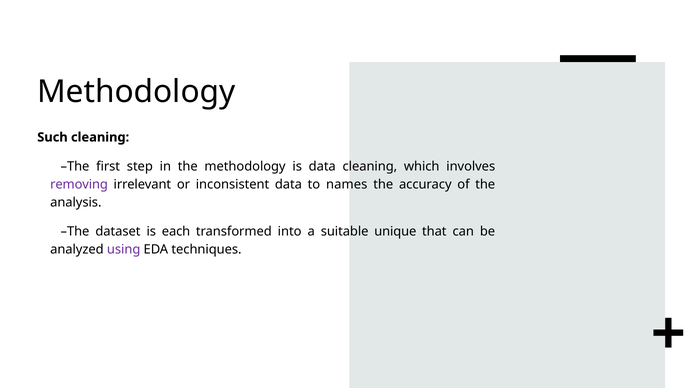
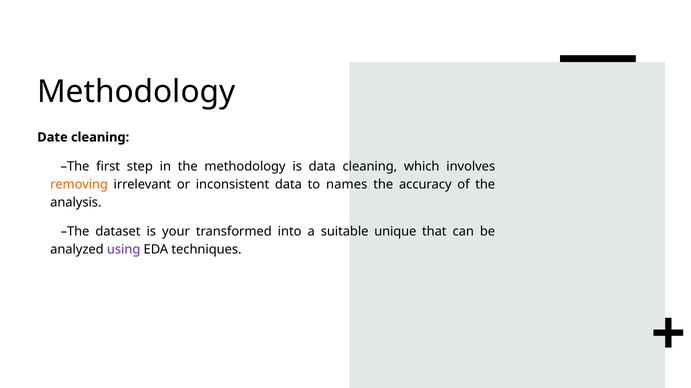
Such: Such -> Date (52, 138)
removing colour: purple -> orange (79, 185)
each: each -> your (176, 232)
